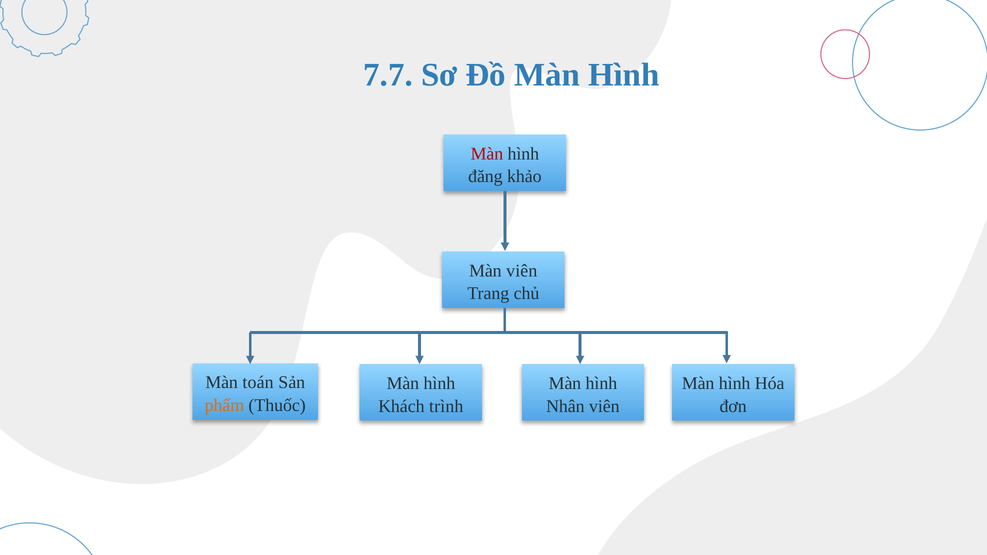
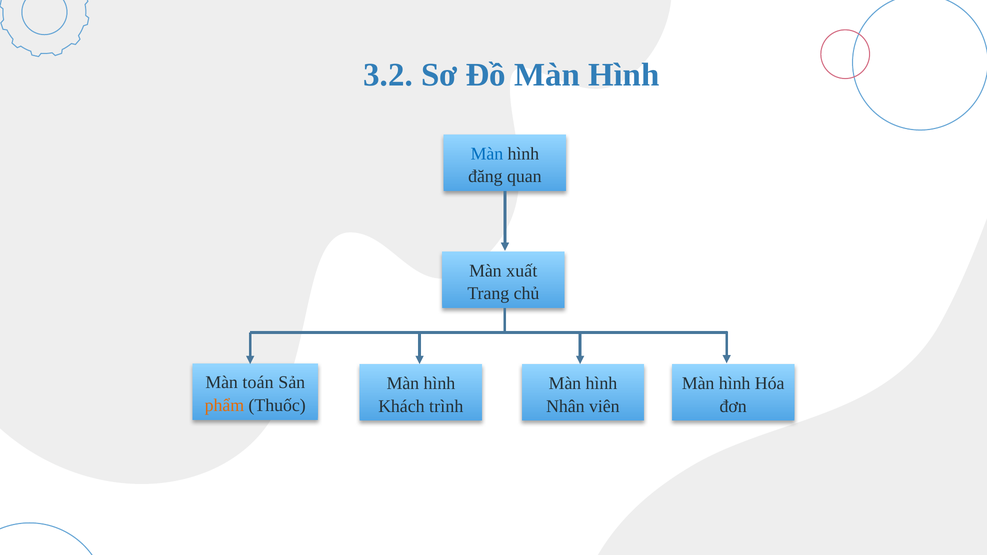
7.7: 7.7 -> 3.2 (388, 75)
Màn colour: red -> blue (487, 154)
khảo: khảo -> quan (524, 177)
Màn viên: viên -> xuất (522, 271)
